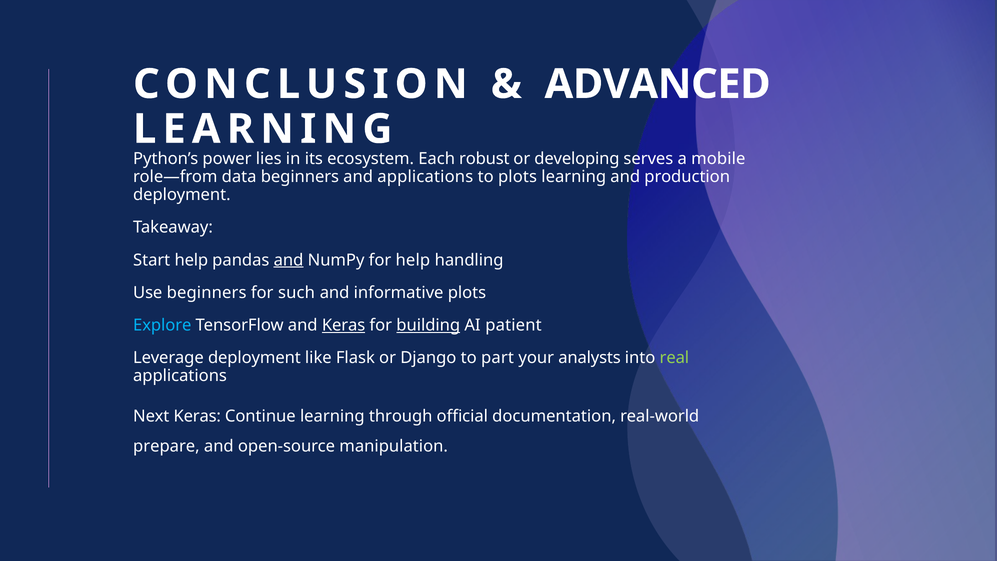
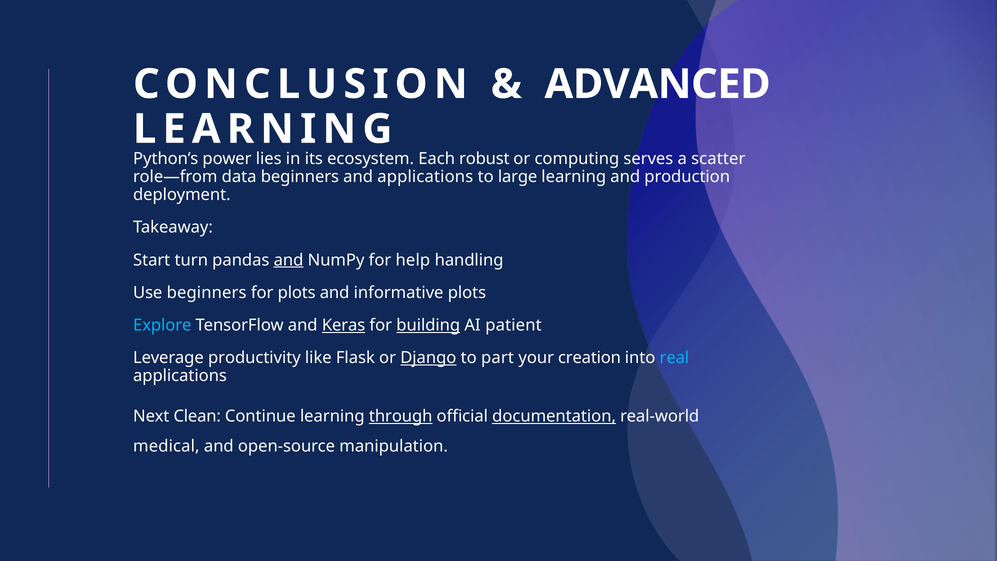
developing: developing -> computing (577, 159)
mobile: mobile -> scatter (718, 159)
to plots: plots -> large (518, 177)
Start help: help -> turn (191, 260)
for such: such -> plots (297, 293)
Leverage deployment: deployment -> productivity (254, 358)
Django underline: none -> present (428, 358)
analysts: analysts -> creation (590, 358)
real colour: light green -> light blue (674, 358)
Next Keras: Keras -> Clean (197, 416)
through underline: none -> present (401, 416)
documentation underline: none -> present (554, 416)
prepare: prepare -> medical (166, 446)
